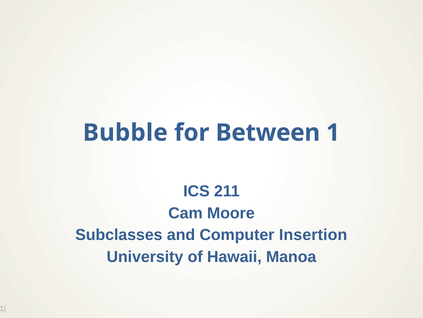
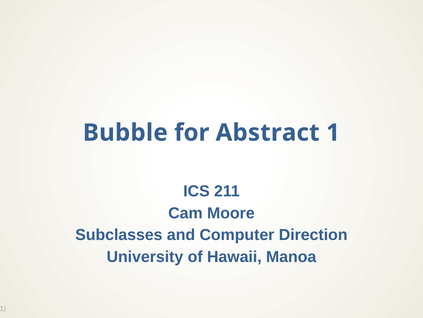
Between: Between -> Abstract (268, 132)
Insertion: Insertion -> Direction (313, 235)
